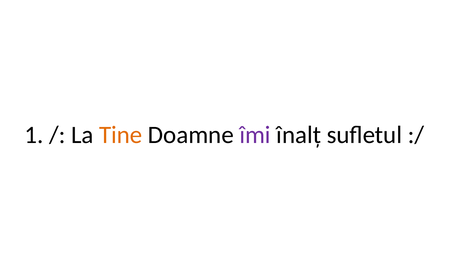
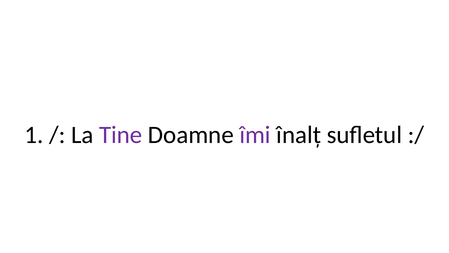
Tine colour: orange -> purple (121, 135)
